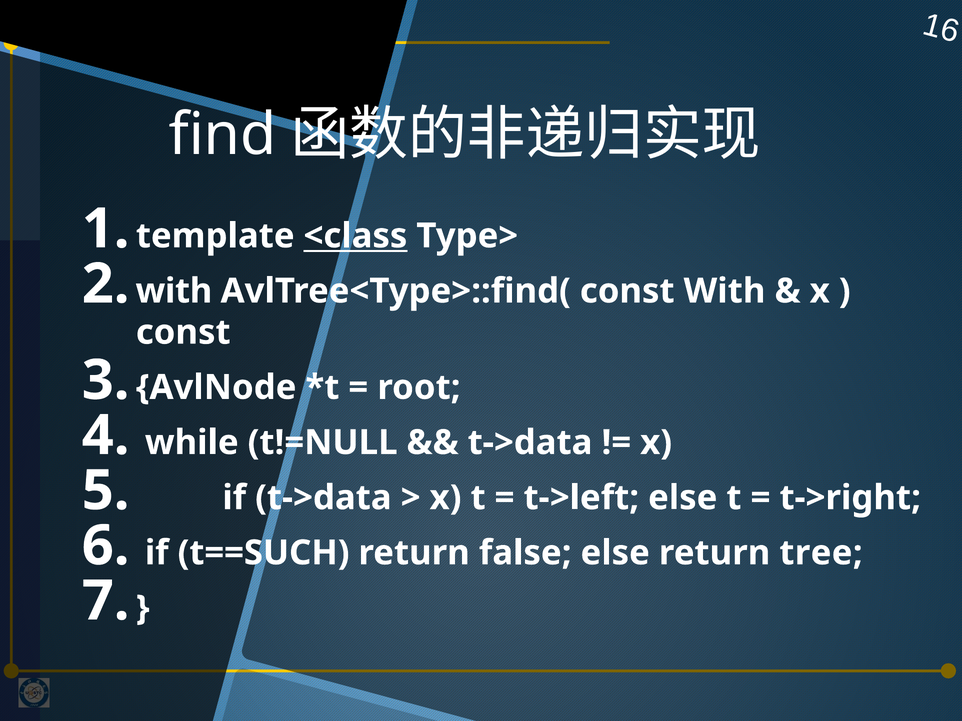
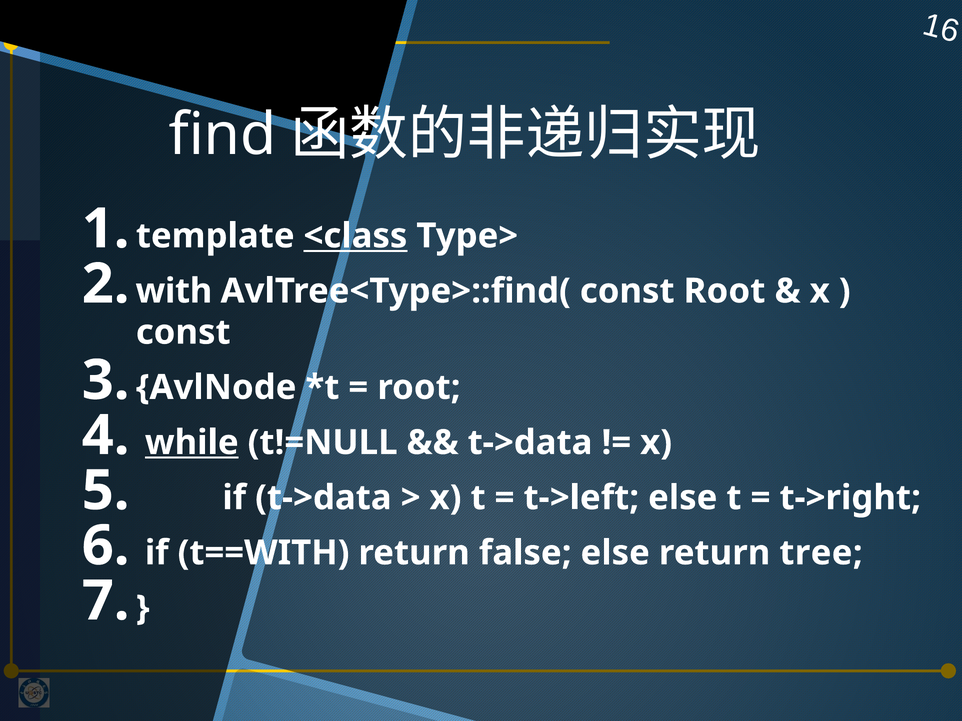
const With: With -> Root (725, 291)
while underline: none -> present (192, 443)
t==SUCH: t==SUCH -> t==WITH (264, 553)
